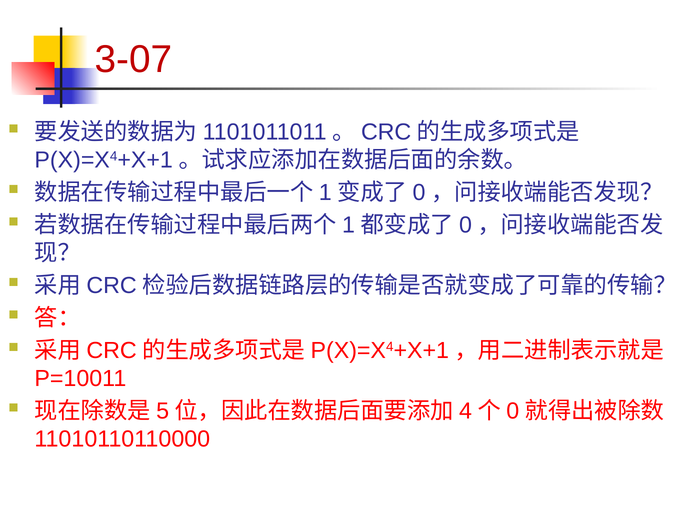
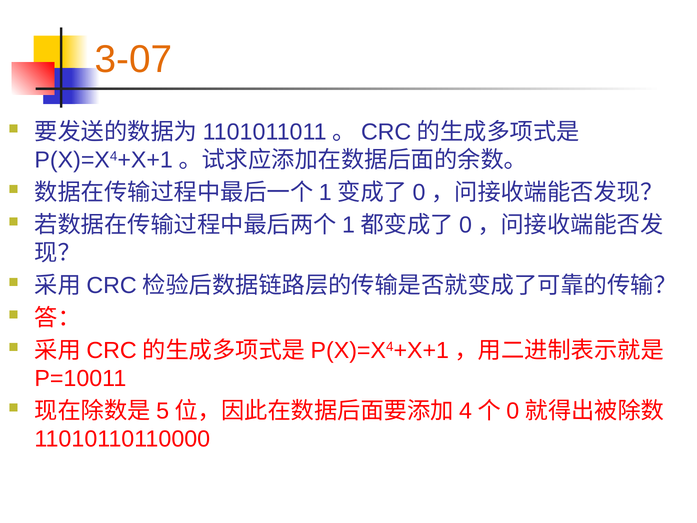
3-07 colour: red -> orange (133, 59)
